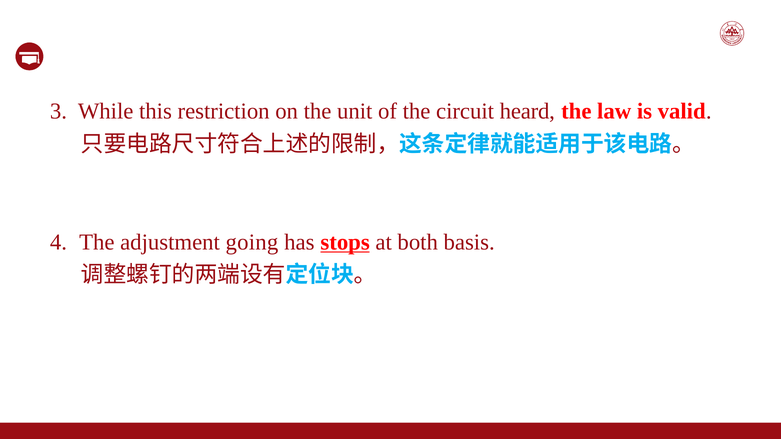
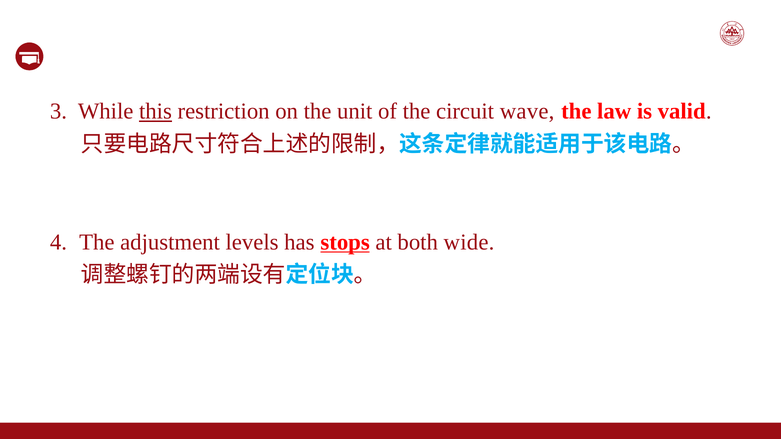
this underline: none -> present (155, 111)
heard: heard -> wave (527, 111)
going: going -> levels (252, 242)
basis: basis -> wide (469, 242)
